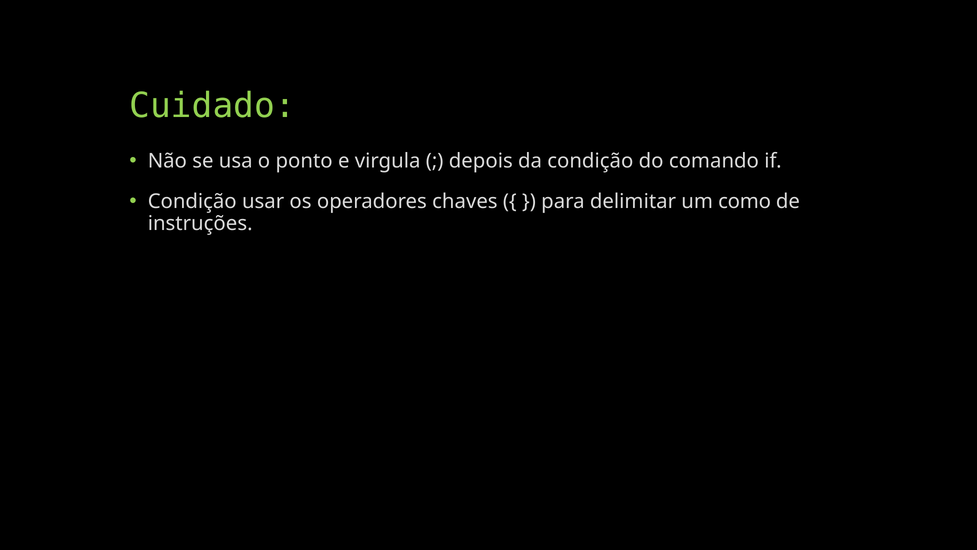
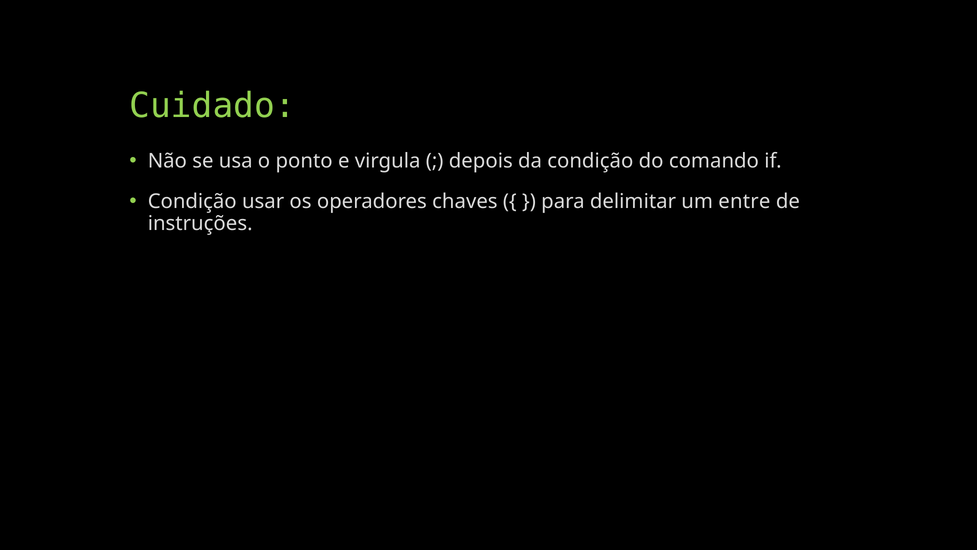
como: como -> entre (744, 201)
